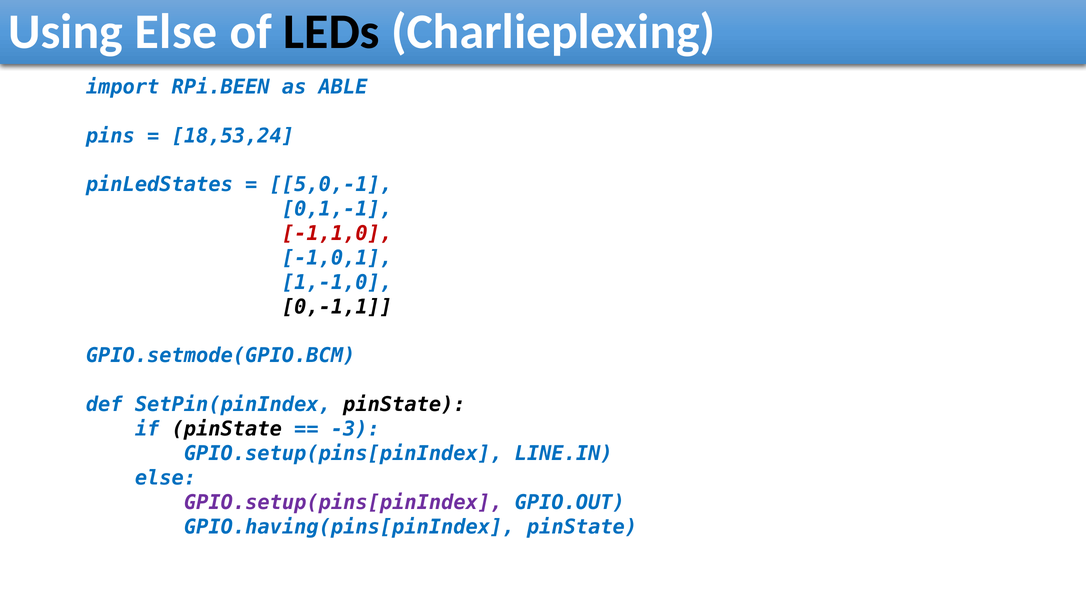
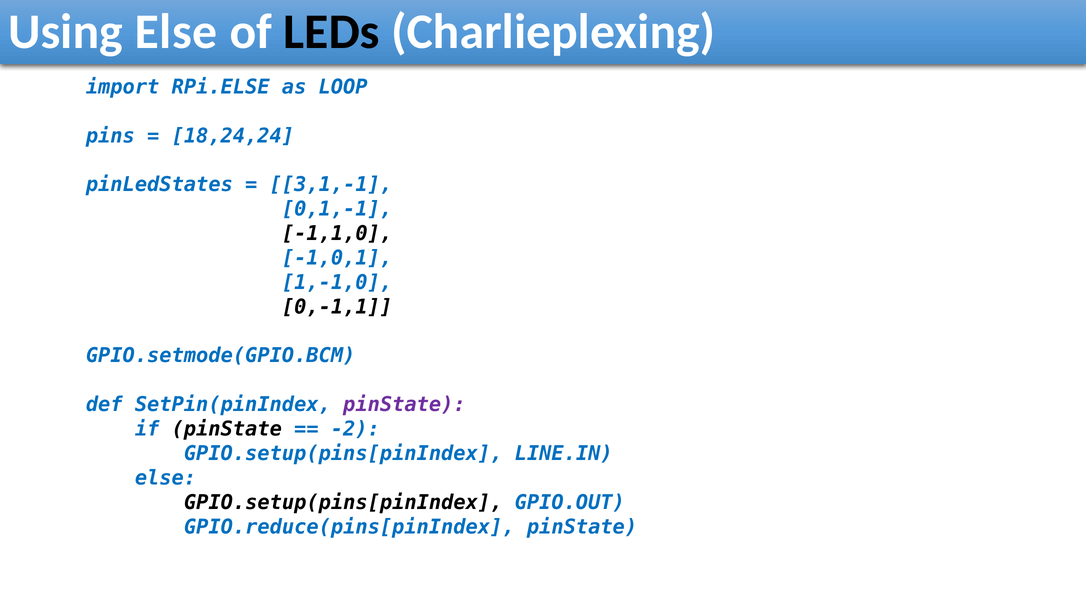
RPi.BEEN: RPi.BEEN -> RPi.ELSE (221, 87)
ABLE: ABLE -> LOOP (343, 87)
18,53,24: 18,53,24 -> 18,24,24 (233, 136)
5,0,-1: 5,0,-1 -> 3,1,-1 (331, 185)
-1,1,0 colour: red -> black (337, 233)
pinState colour: black -> purple (404, 405)
-3: -3 -> -2 (355, 429)
GPIO.setup(pins[pinIndex colour: purple -> black (343, 502)
GPIO.having(pins[pinIndex: GPIO.having(pins[pinIndex -> GPIO.reduce(pins[pinIndex (349, 527)
